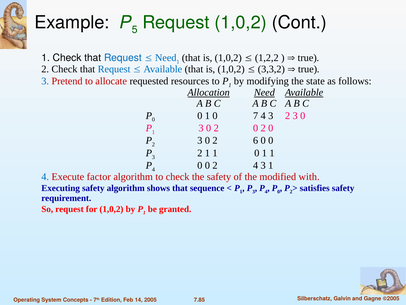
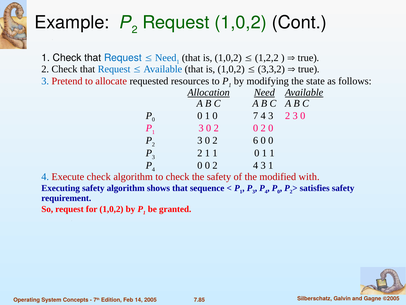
5: 5 -> 2 (135, 30)
Execute factor: factor -> check (99, 177)
